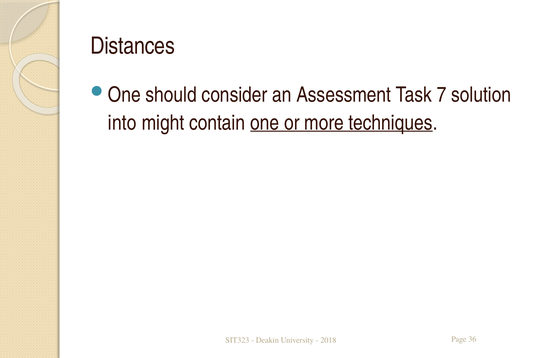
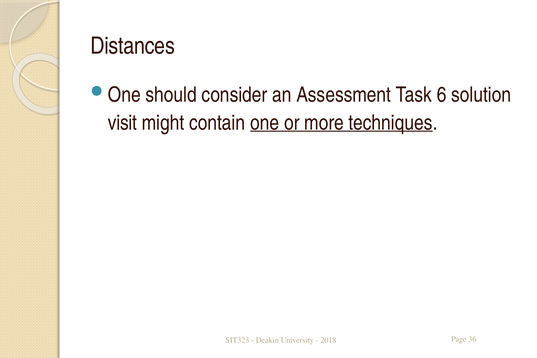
7: 7 -> 6 (442, 95)
into: into -> visit (122, 123)
